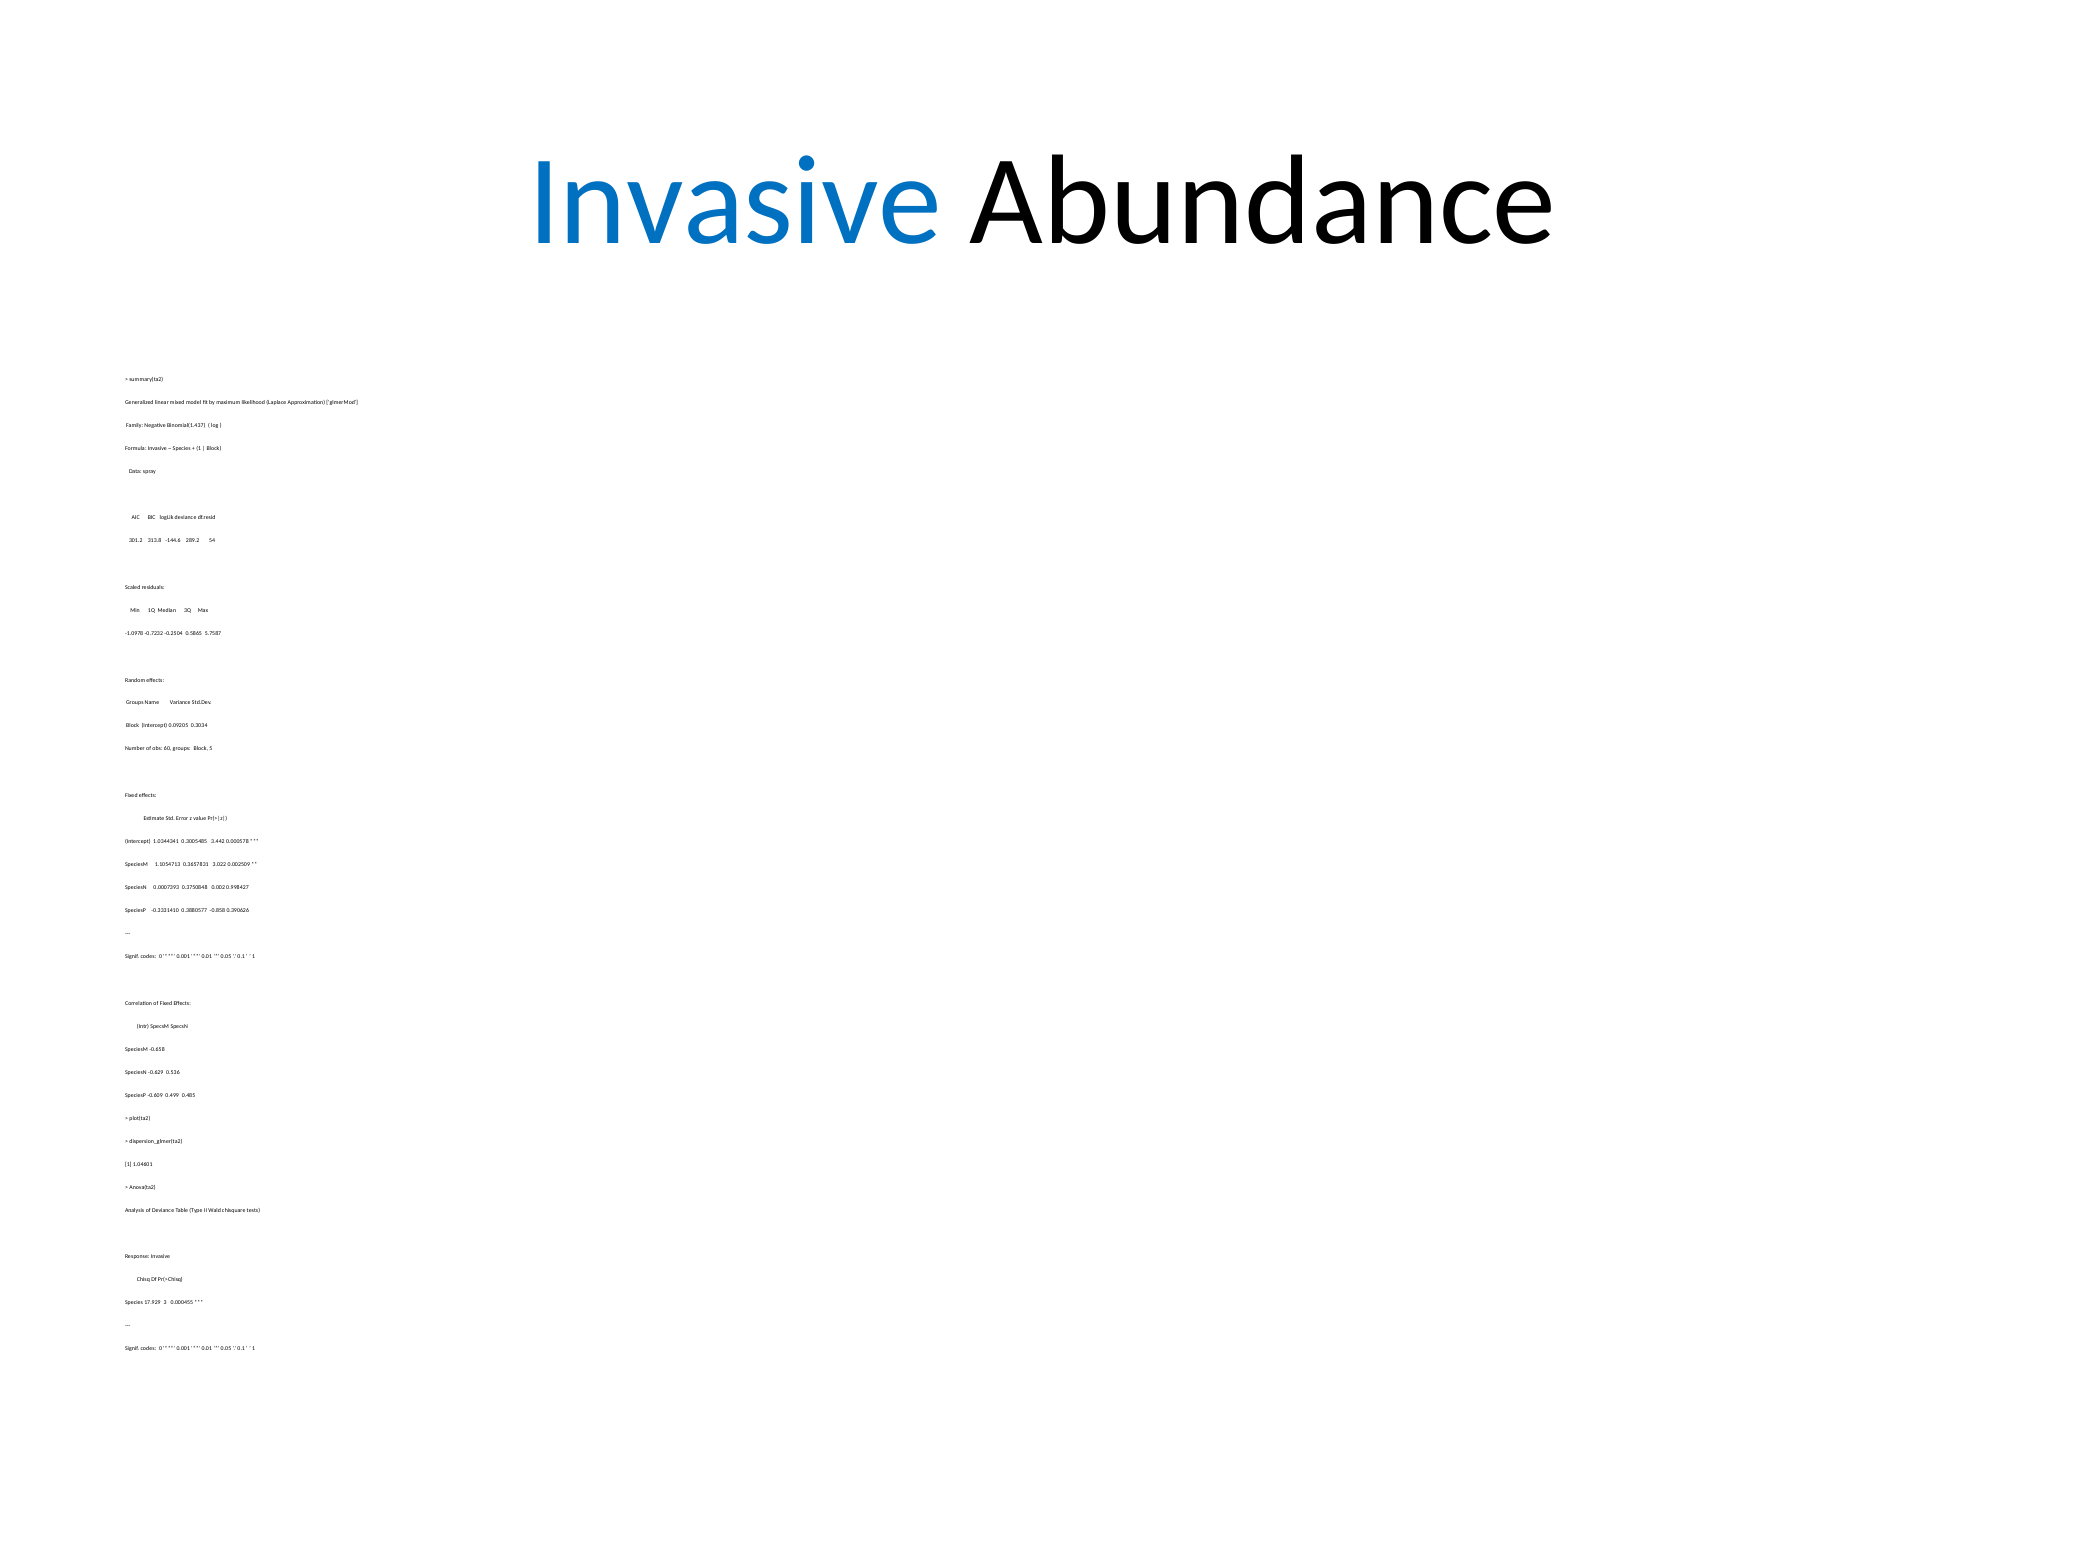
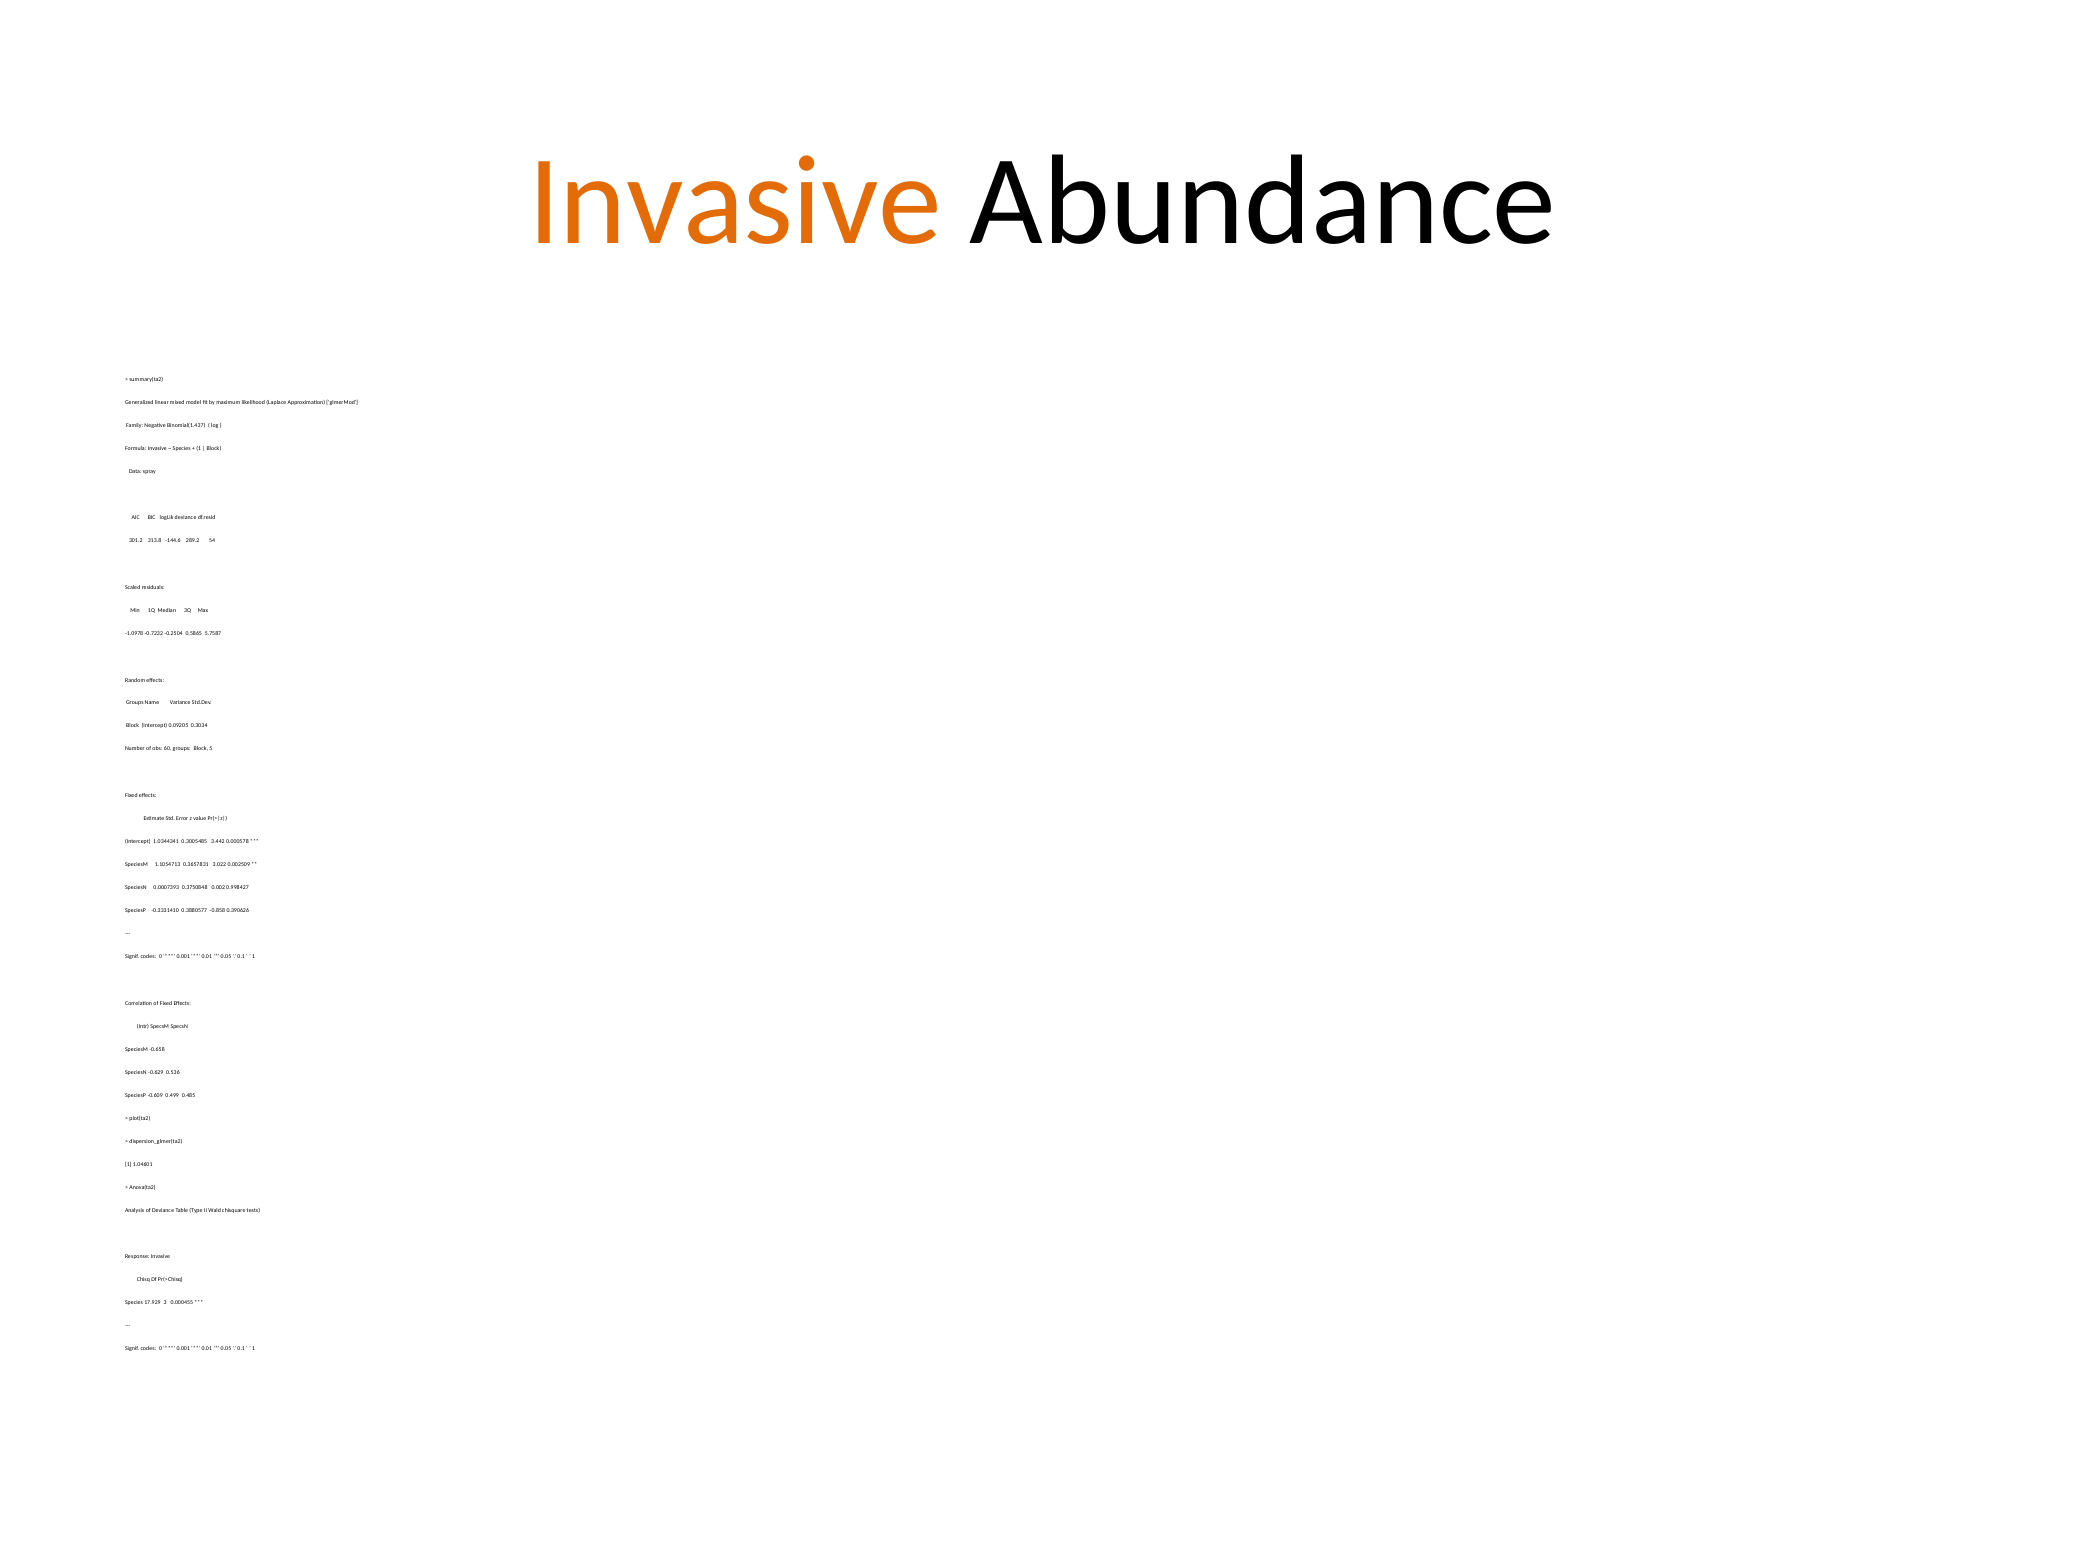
Invasive colour: blue -> orange (735, 202)
